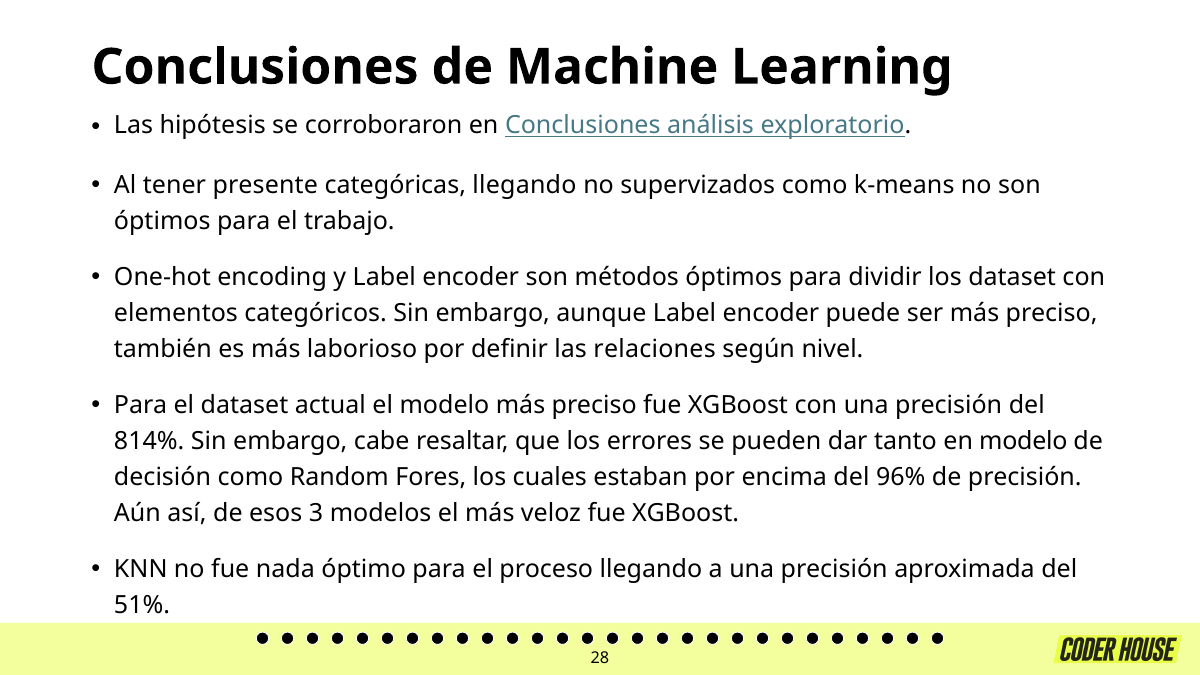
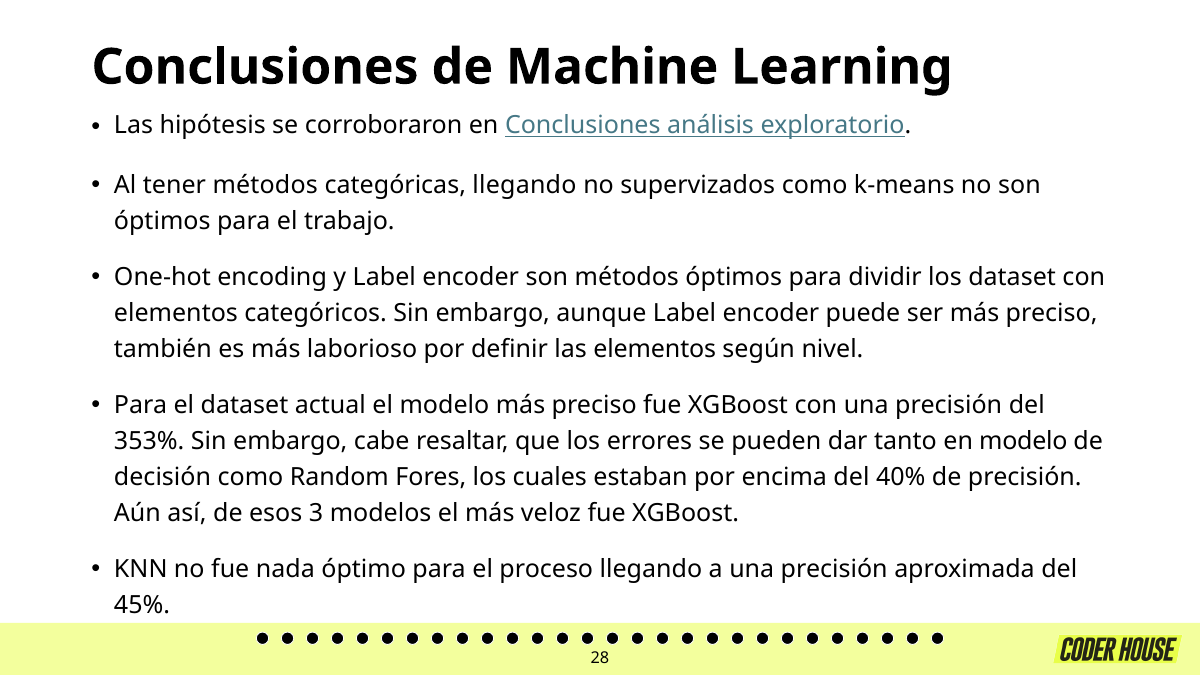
tener presente: presente -> métodos (265, 186)
las relaciones: relaciones -> elementos (655, 350)
814%: 814% -> 353% (149, 442)
96%: 96% -> 40% (901, 478)
51%: 51% -> 45% (142, 606)
